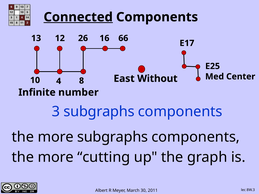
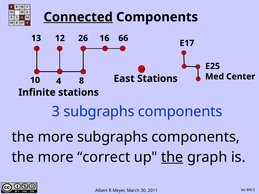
East Without: Without -> Stations (157, 79)
Infinite number: number -> stations (79, 92)
cutting: cutting -> correct (104, 157)
the underline: none -> present (172, 157)
